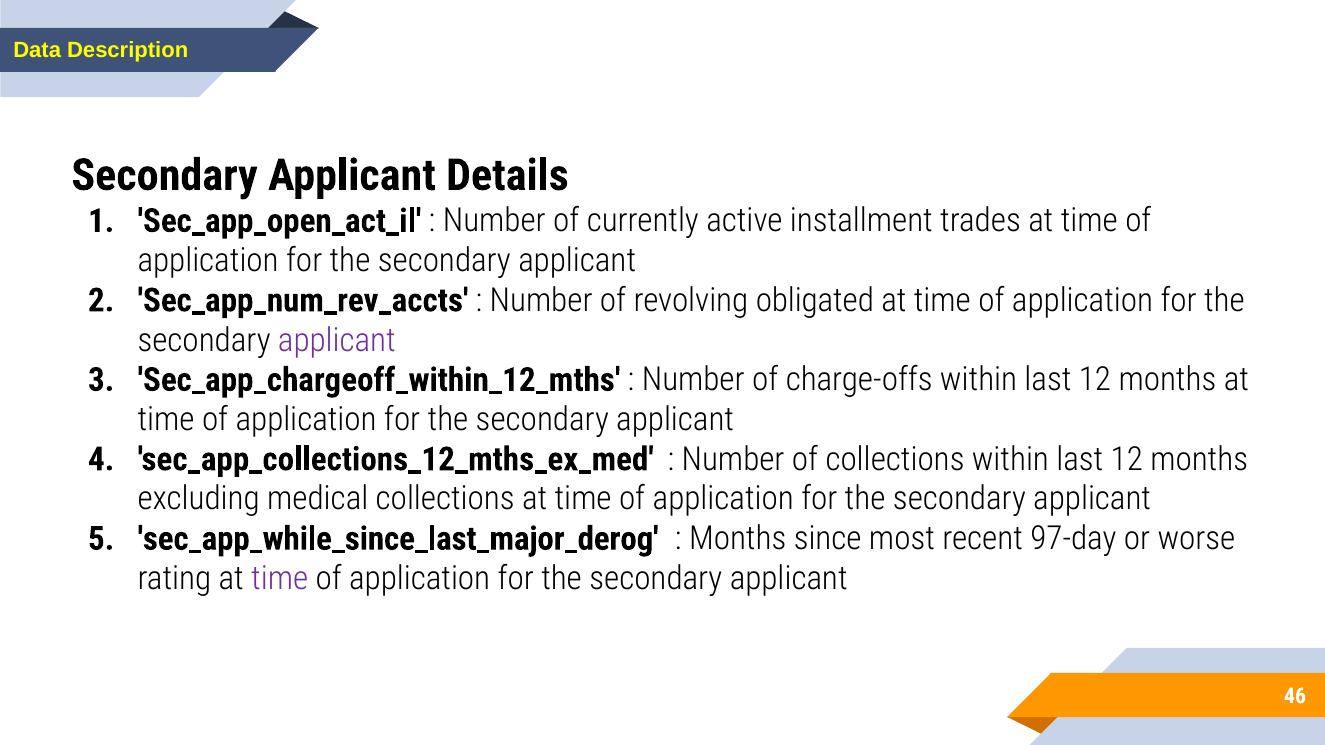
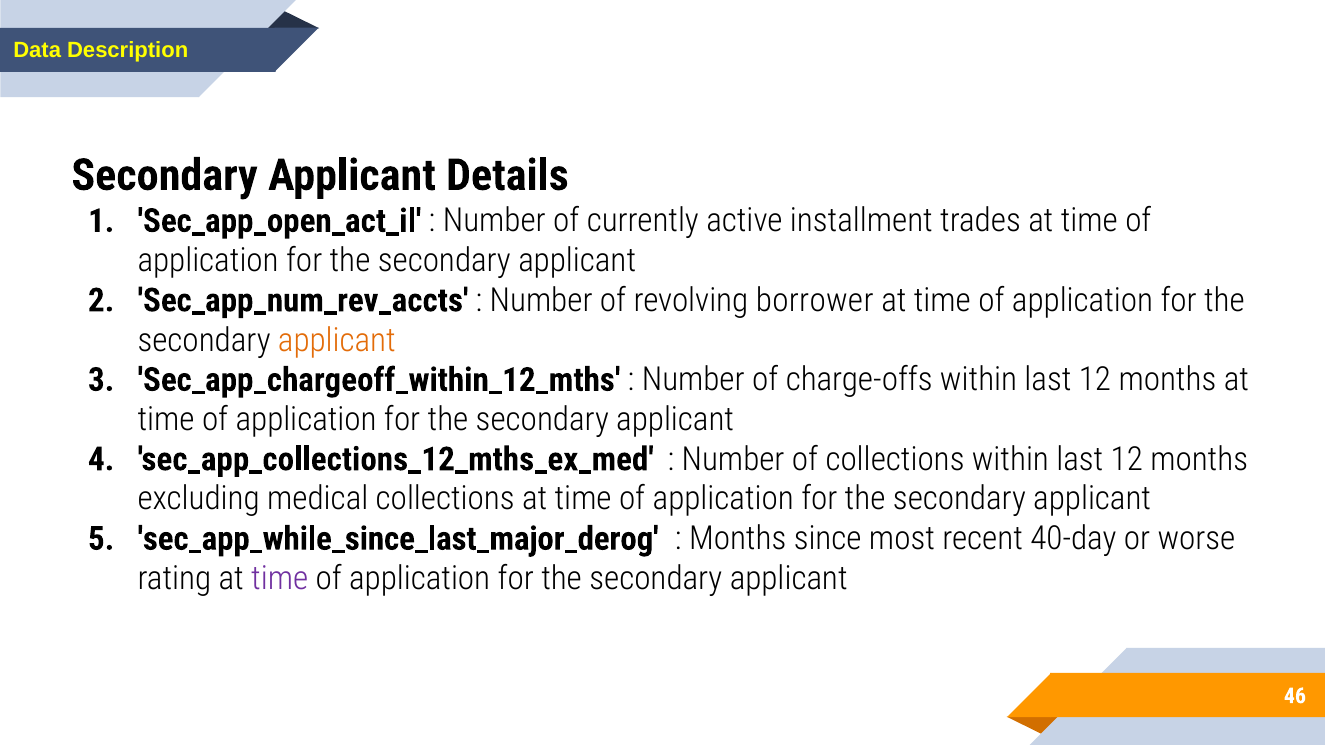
obligated: obligated -> borrower (815, 301)
applicant colour: purple -> orange (337, 340)
97-day: 97-day -> 40-day (1073, 539)
